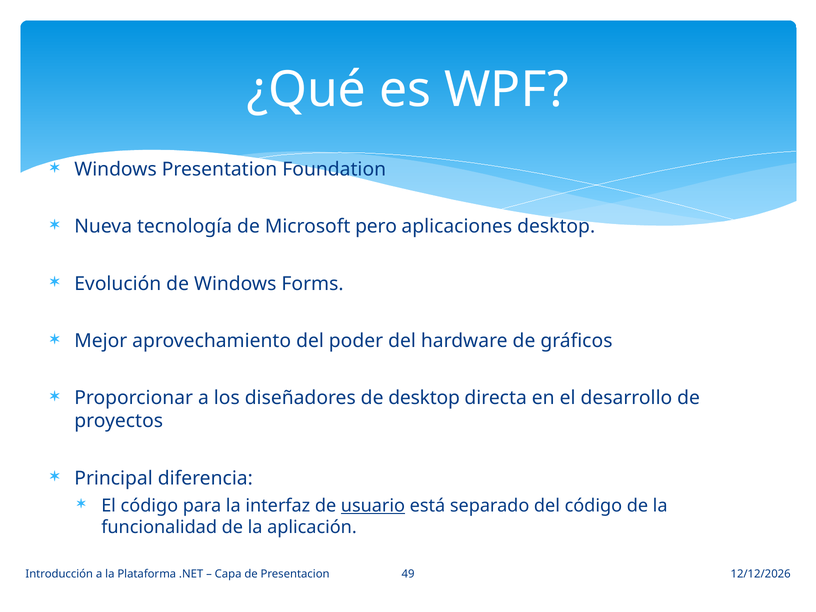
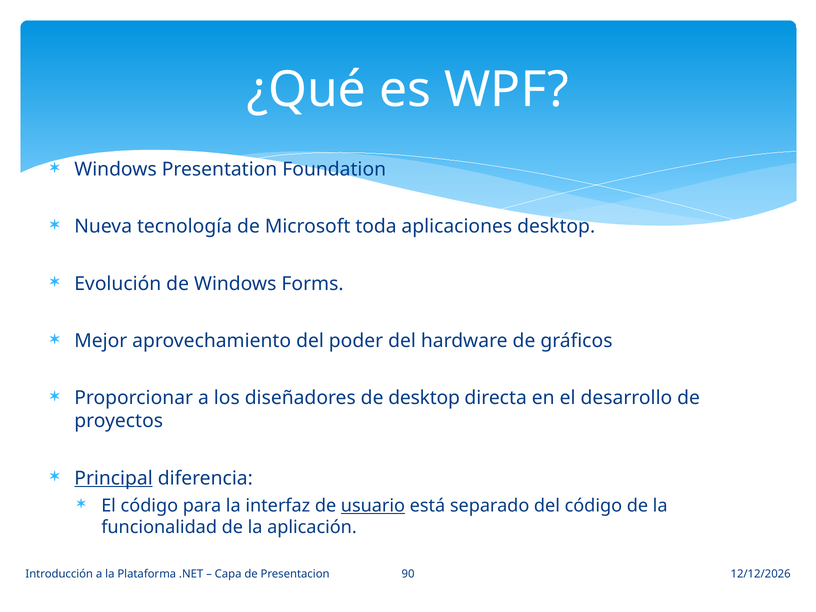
pero: pero -> toda (376, 227)
Principal underline: none -> present (114, 478)
49: 49 -> 90 (408, 574)
